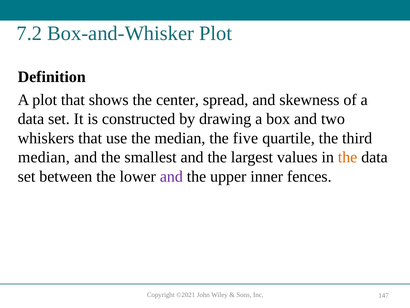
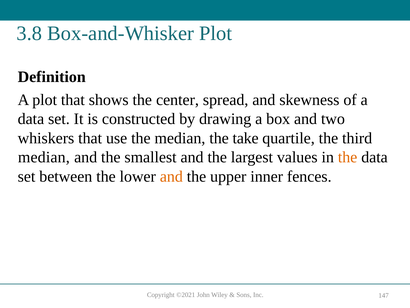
7.2: 7.2 -> 3.8 (29, 33)
five: five -> take (246, 138)
and colour: purple -> orange (171, 176)
